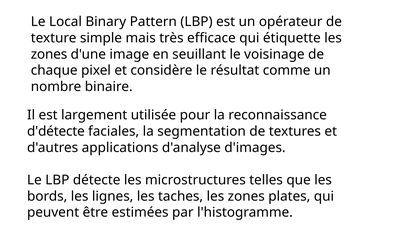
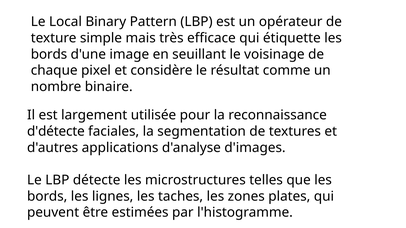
zones: zones -> bords (49, 54)
